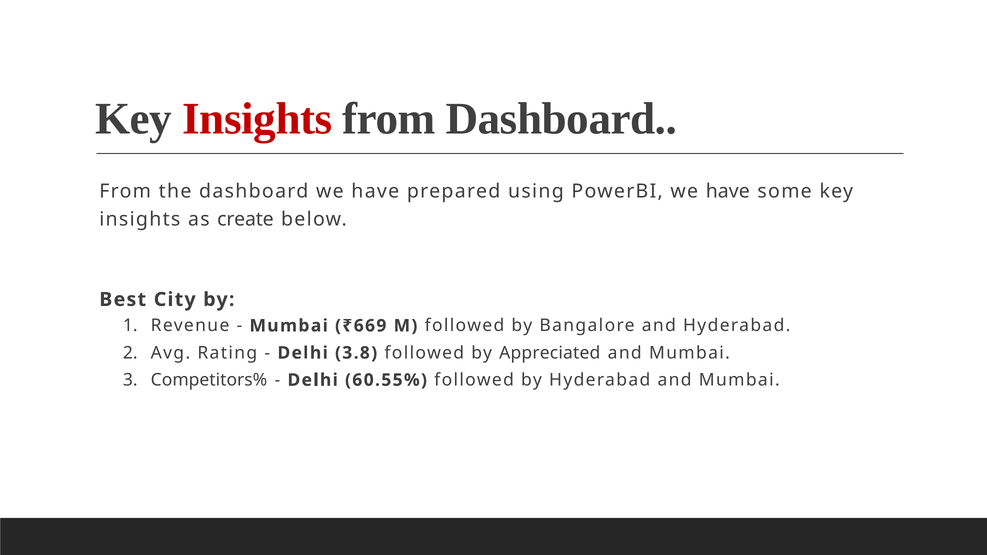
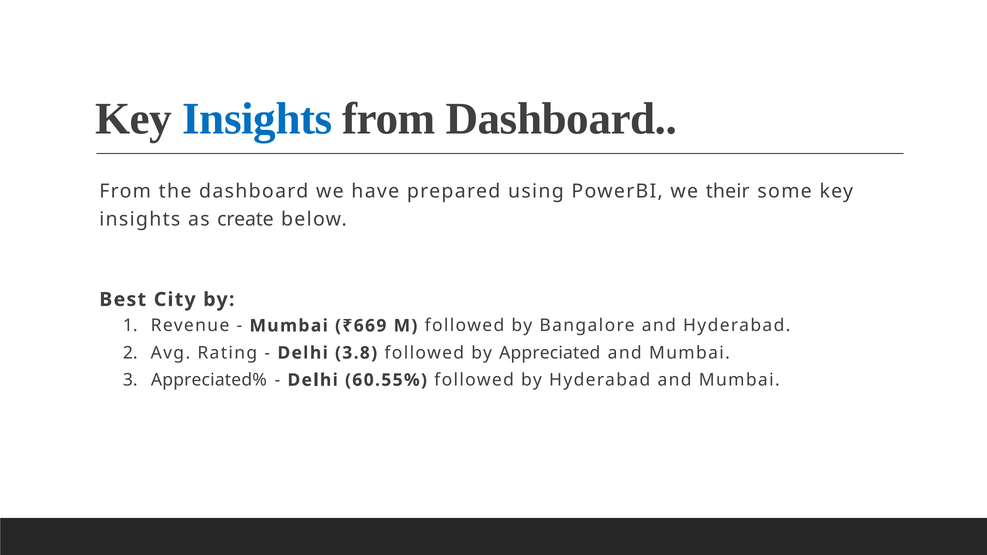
Insights colour: red -> blue (257, 119)
PowerBI we have: have -> their (728, 191)
Competitors%: Competitors% -> Appreciated% (209, 380)
